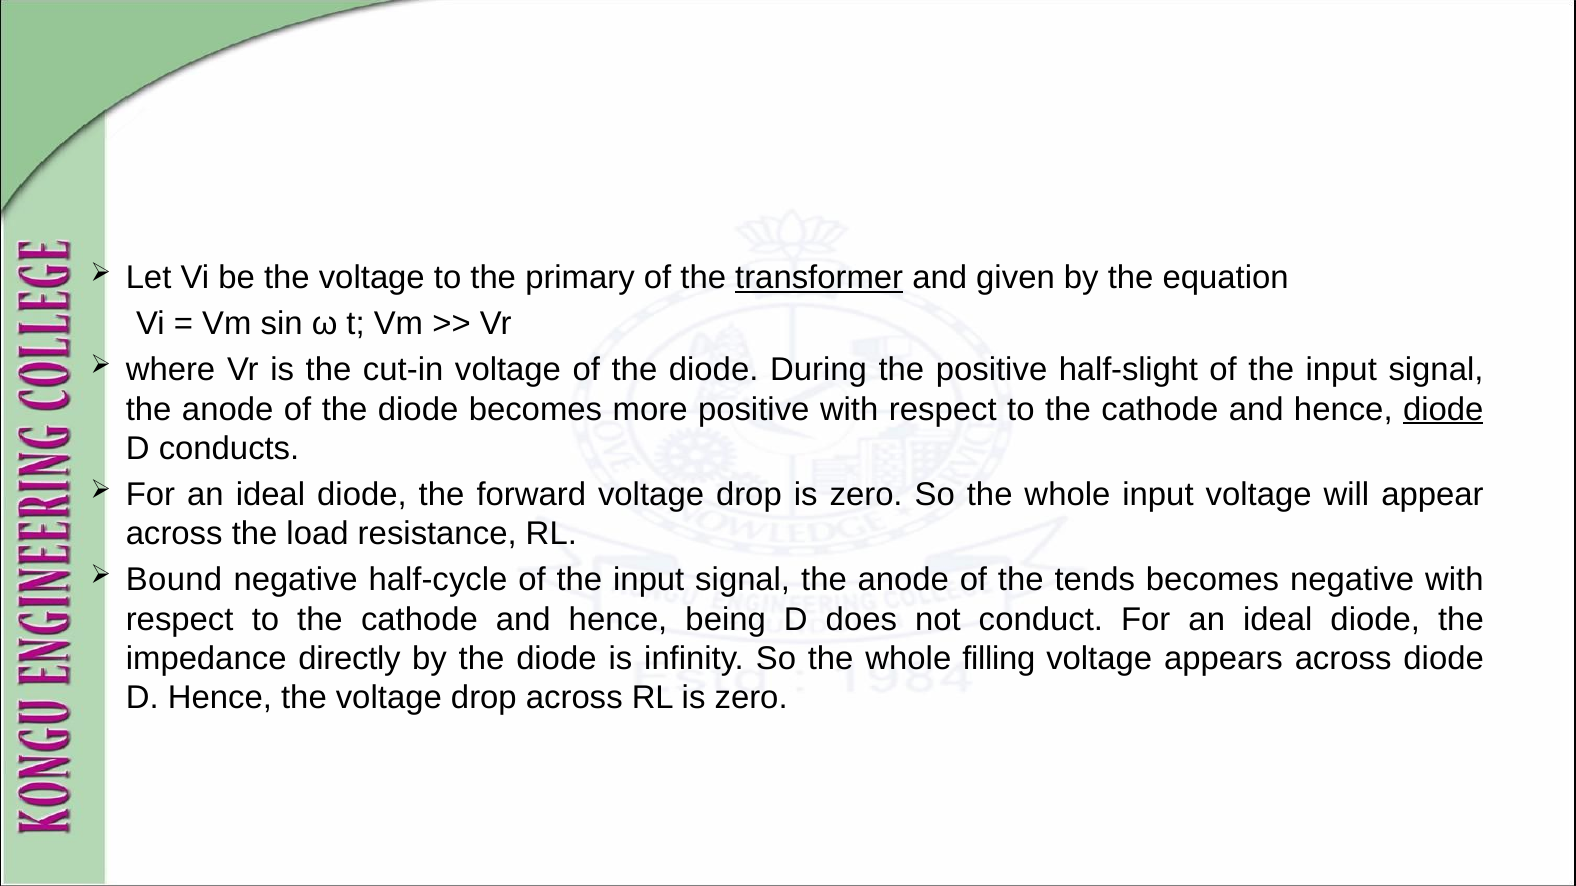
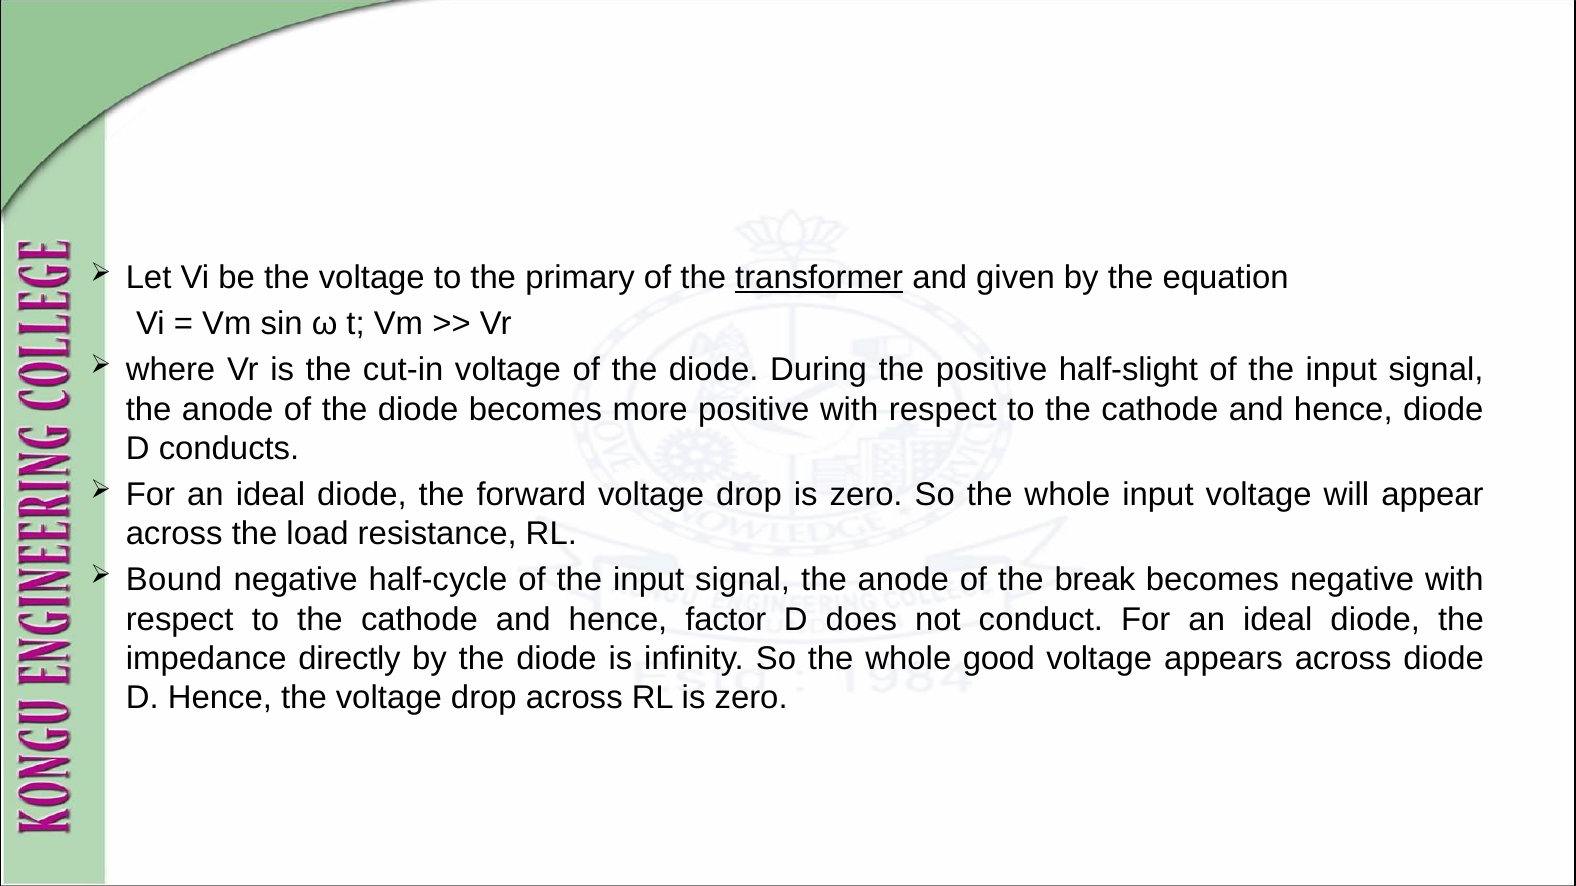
diode underline: present -> none (1443, 409)
tends: tends -> break (1095, 580)
being: being -> factor (726, 620)
filling: filling -> good (999, 659)
